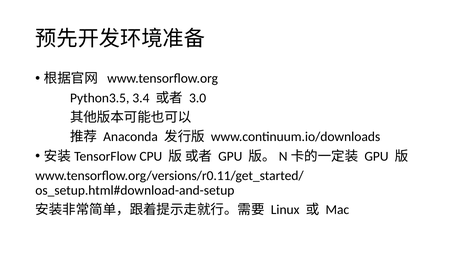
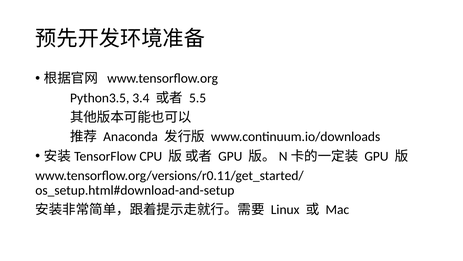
3.0: 3.0 -> 5.5 (198, 98)
